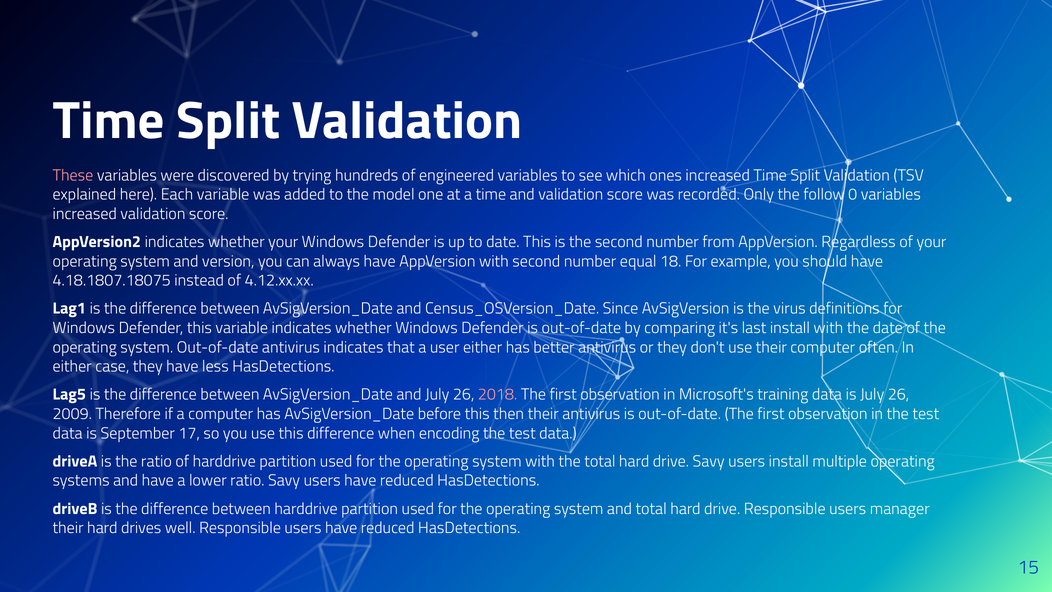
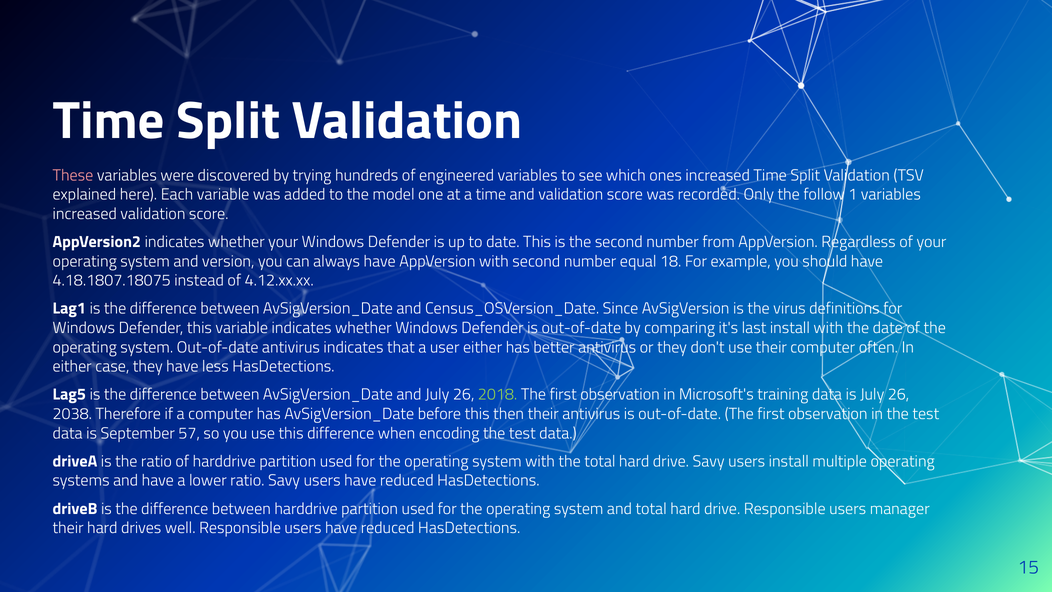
0: 0 -> 1 (853, 194)
2018 colour: pink -> light green (498, 394)
2009: 2009 -> 2038 (72, 414)
17: 17 -> 57 (189, 433)
